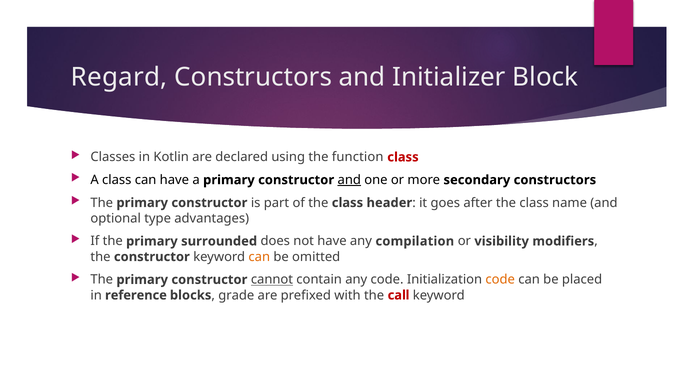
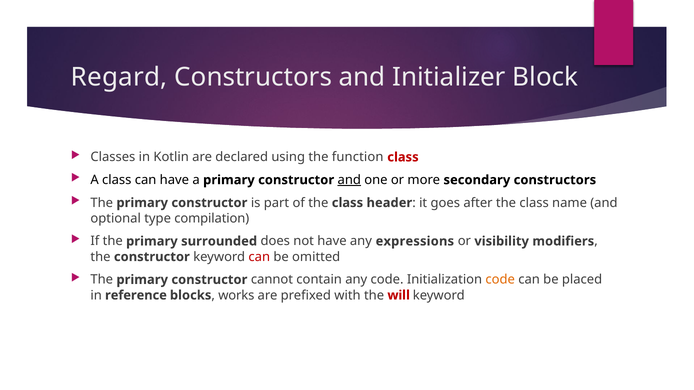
advantages: advantages -> compilation (212, 219)
compilation: compilation -> expressions (415, 241)
can colour: orange -> red (259, 257)
cannot underline: present -> none (272, 280)
grade: grade -> works (236, 296)
call: call -> will (399, 296)
